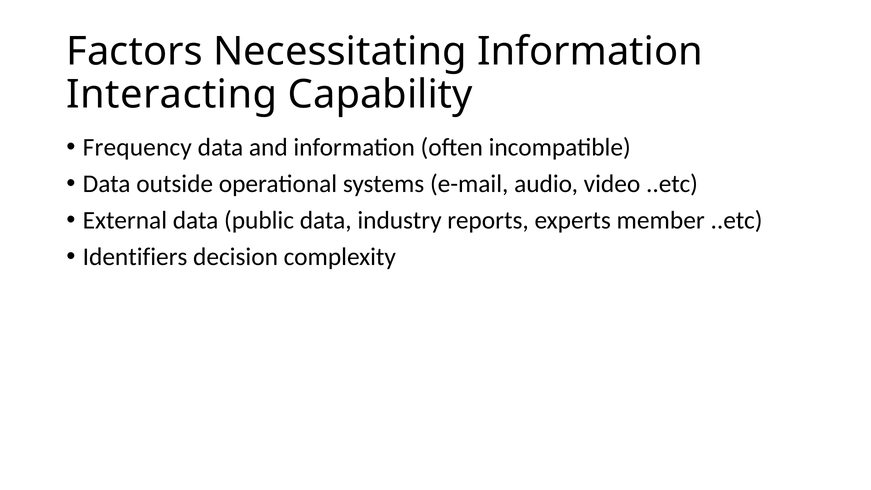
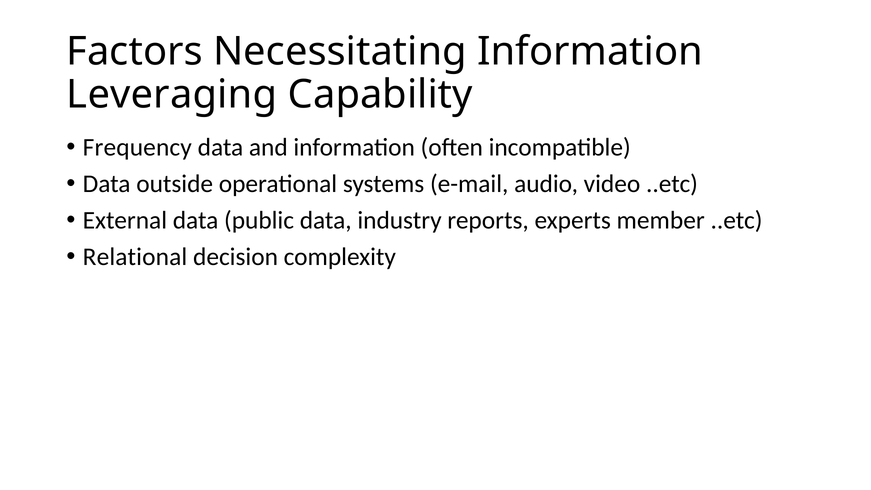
Interacting: Interacting -> Leveraging (172, 95)
Identifiers: Identifiers -> Relational (135, 257)
